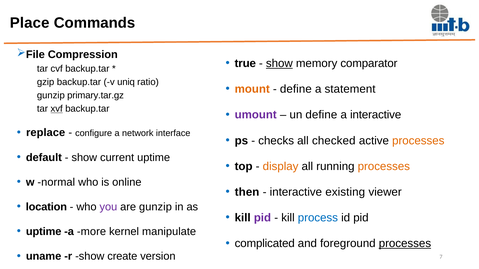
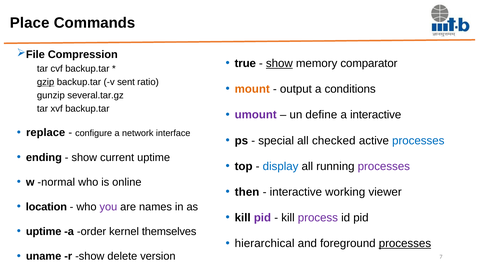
gzip underline: none -> present (46, 82)
uniq: uniq -> sent (126, 82)
define: define -> output (296, 89)
statement: statement -> conditions (350, 89)
primary.tar.gz: primary.tar.gz -> several.tar.gz (96, 96)
xvf underline: present -> none (57, 109)
checks: checks -> special (276, 141)
processes colour: orange -> blue (418, 141)
default: default -> ending (44, 158)
display colour: orange -> blue (281, 167)
processes colour: orange -> purple (384, 167)
existing: existing -> working (345, 192)
are gunzip: gunzip -> names (156, 207)
process colour: blue -> purple (318, 218)
more: more -> order (92, 232)
manipulate: manipulate -> themselves (169, 232)
complicated: complicated -> hierarchical (265, 244)
create: create -> delete (122, 257)
